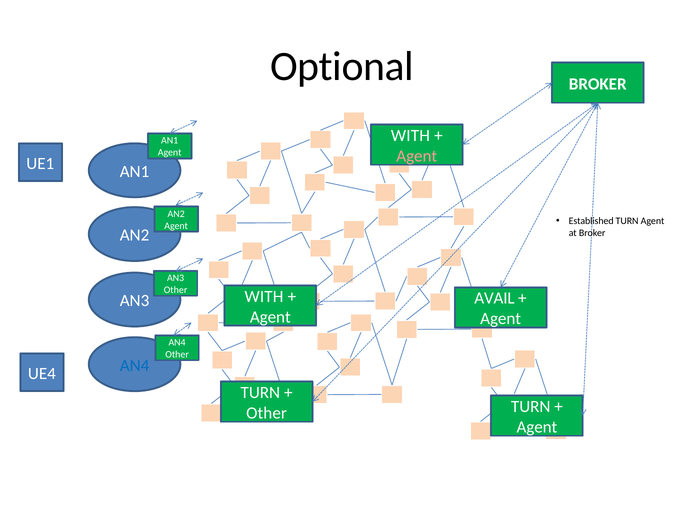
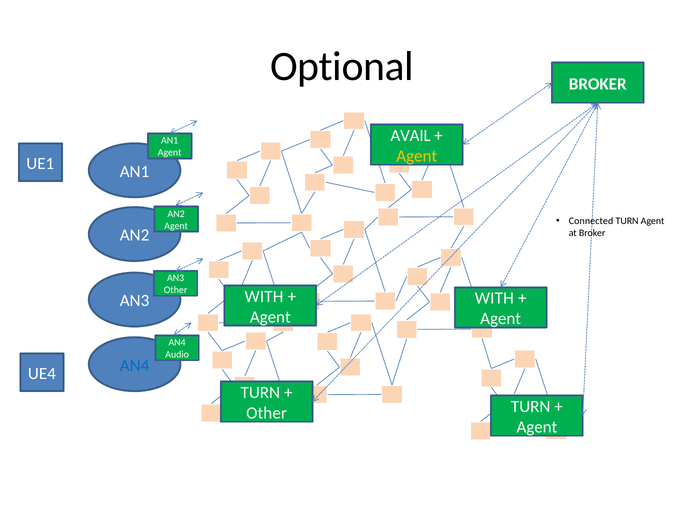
WITH: WITH -> AVAIL (411, 136)
Agent colour: pink -> yellow (417, 156)
Established: Established -> Connected (591, 221)
AVAIL: AVAIL -> WITH (494, 298)
Other: Other -> Audio (177, 354)
